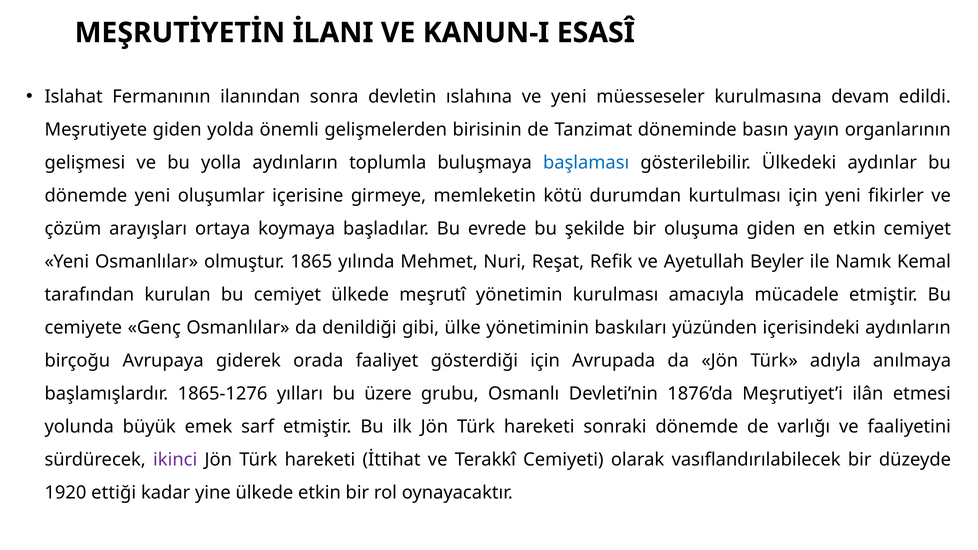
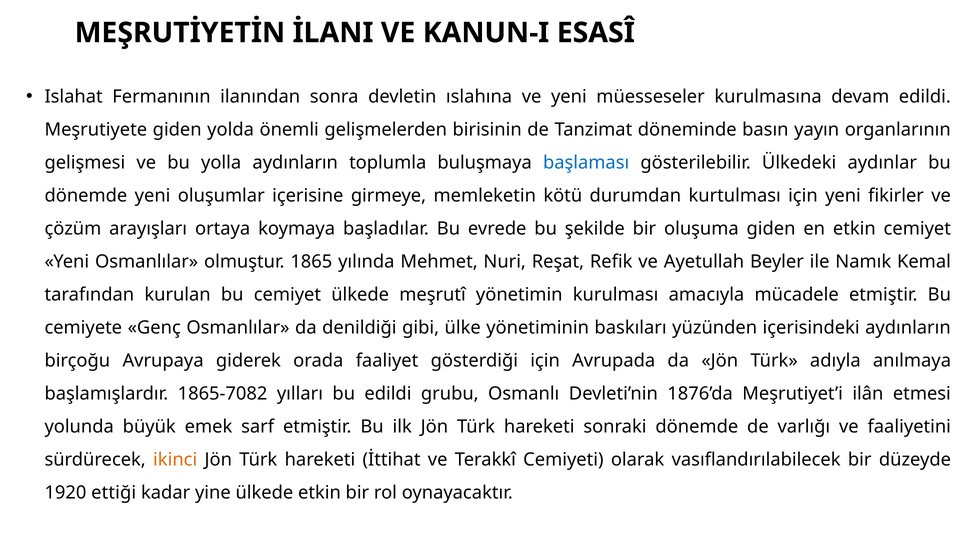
1865-1276: 1865-1276 -> 1865-7082 (223, 394)
bu üzere: üzere -> edildi (388, 394)
ikinci colour: purple -> orange (175, 460)
